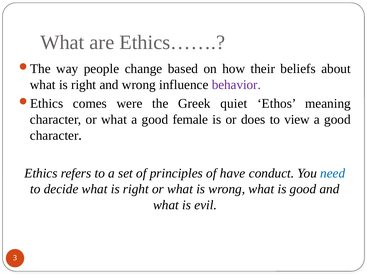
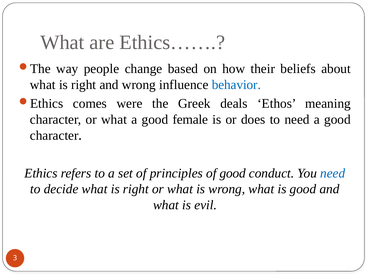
behavior colour: purple -> blue (236, 85)
quiet: quiet -> deals (234, 104)
to view: view -> need (297, 120)
of have: have -> good (233, 173)
